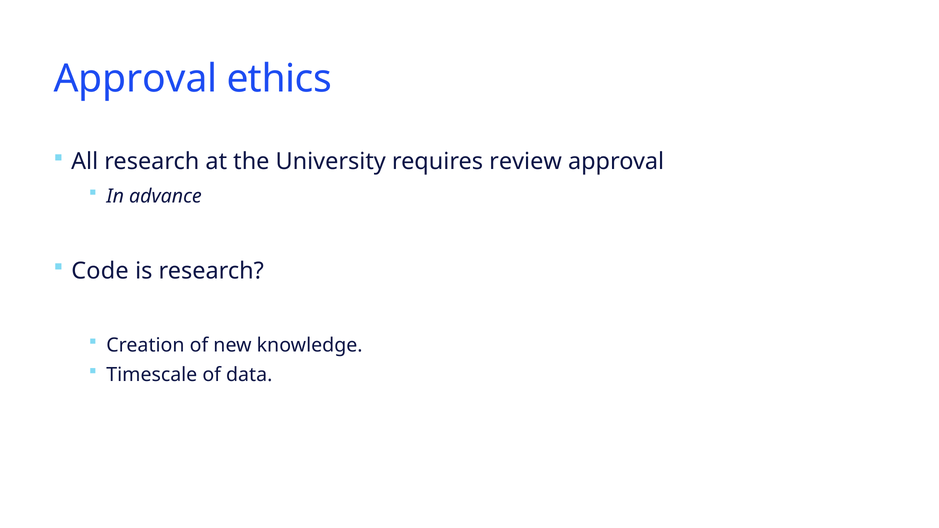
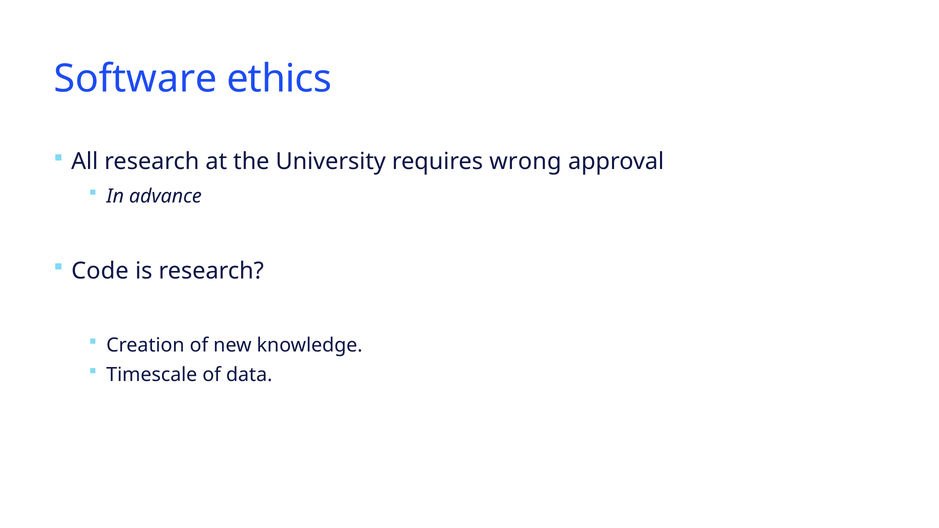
Approval: Approval -> Software (135, 79)
review: review -> wrong (525, 162)
